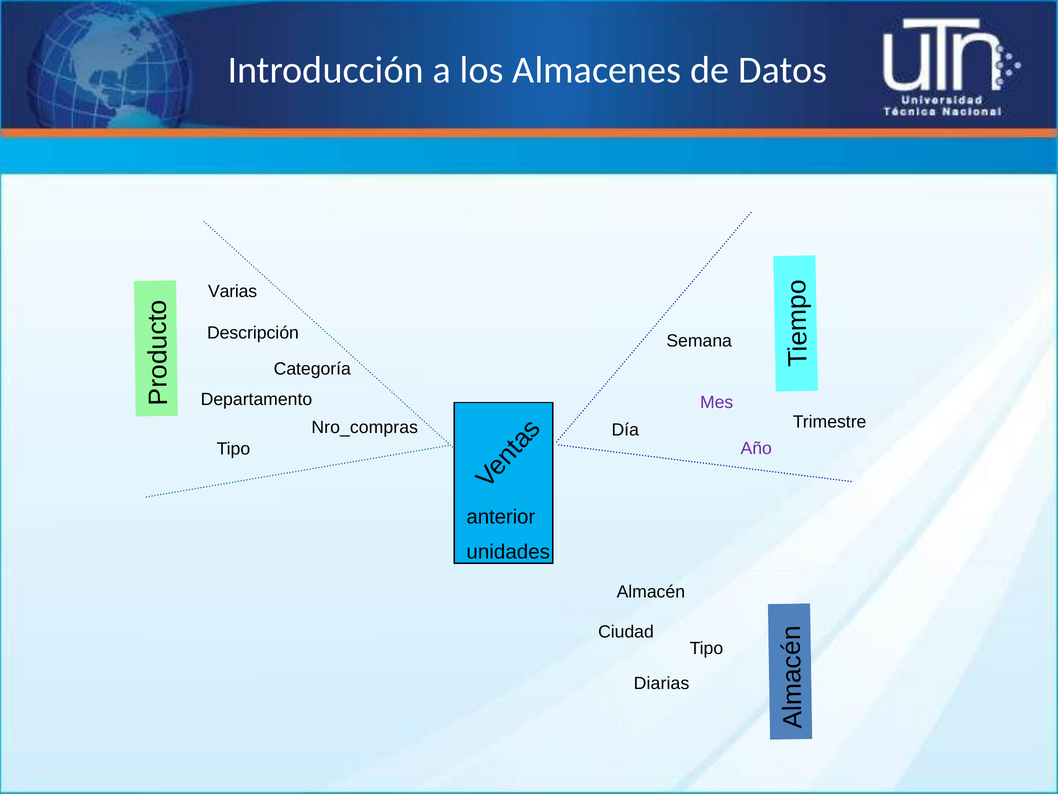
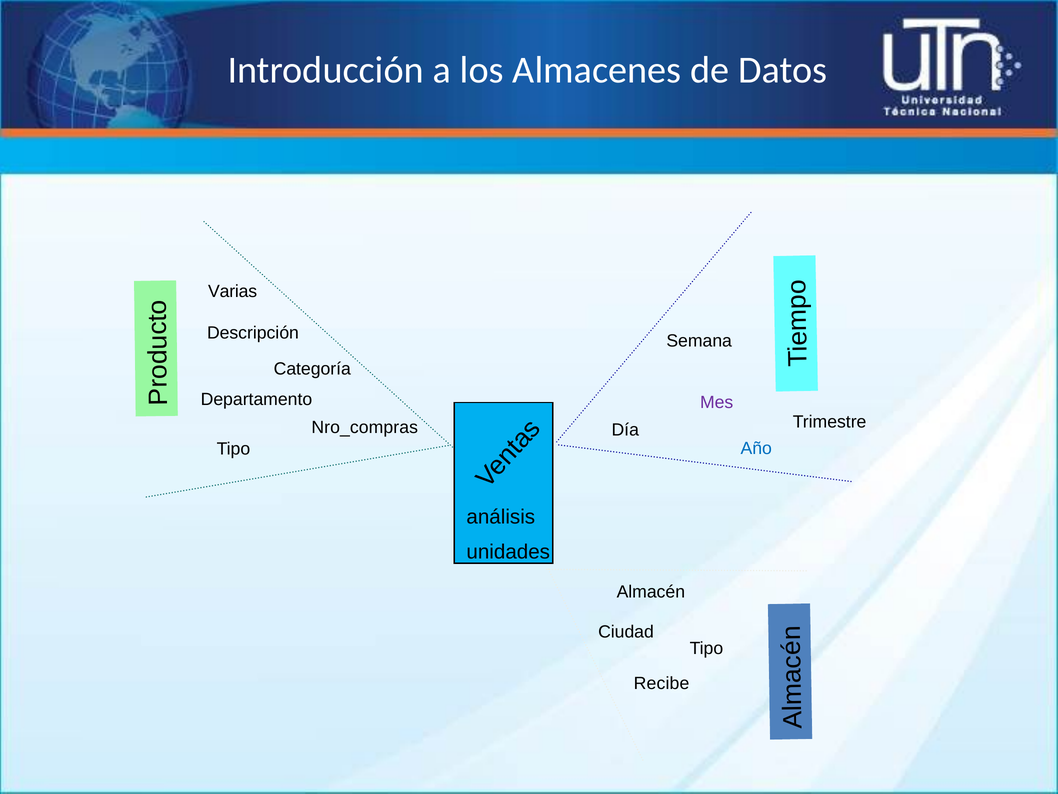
Año colour: purple -> blue (756, 448)
anterior: anterior -> análisis (501, 516)
Diarias: Diarias -> Recibe (662, 683)
